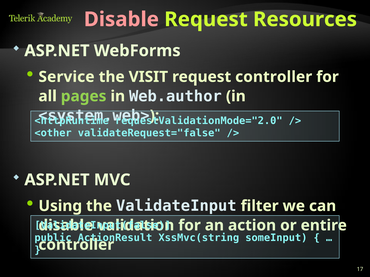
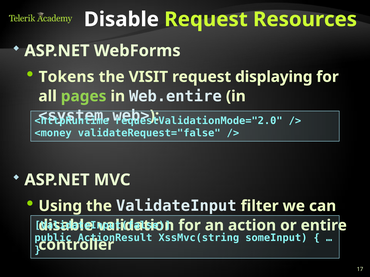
Disable colour: pink -> white (121, 19)
Service: Service -> Tokens (66, 77)
request controller: controller -> displaying (274, 77)
Web.author: Web.author -> Web.entire (175, 96)
<other: <other -> <money (53, 133)
